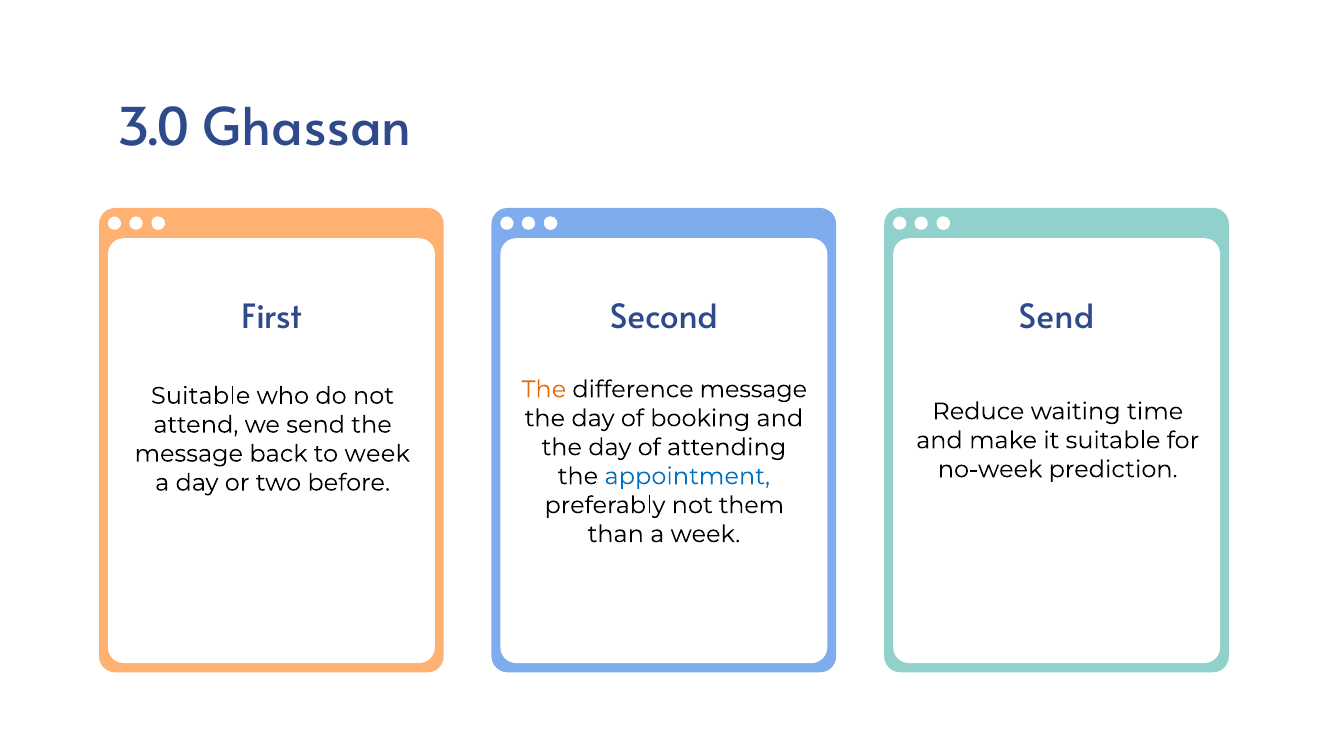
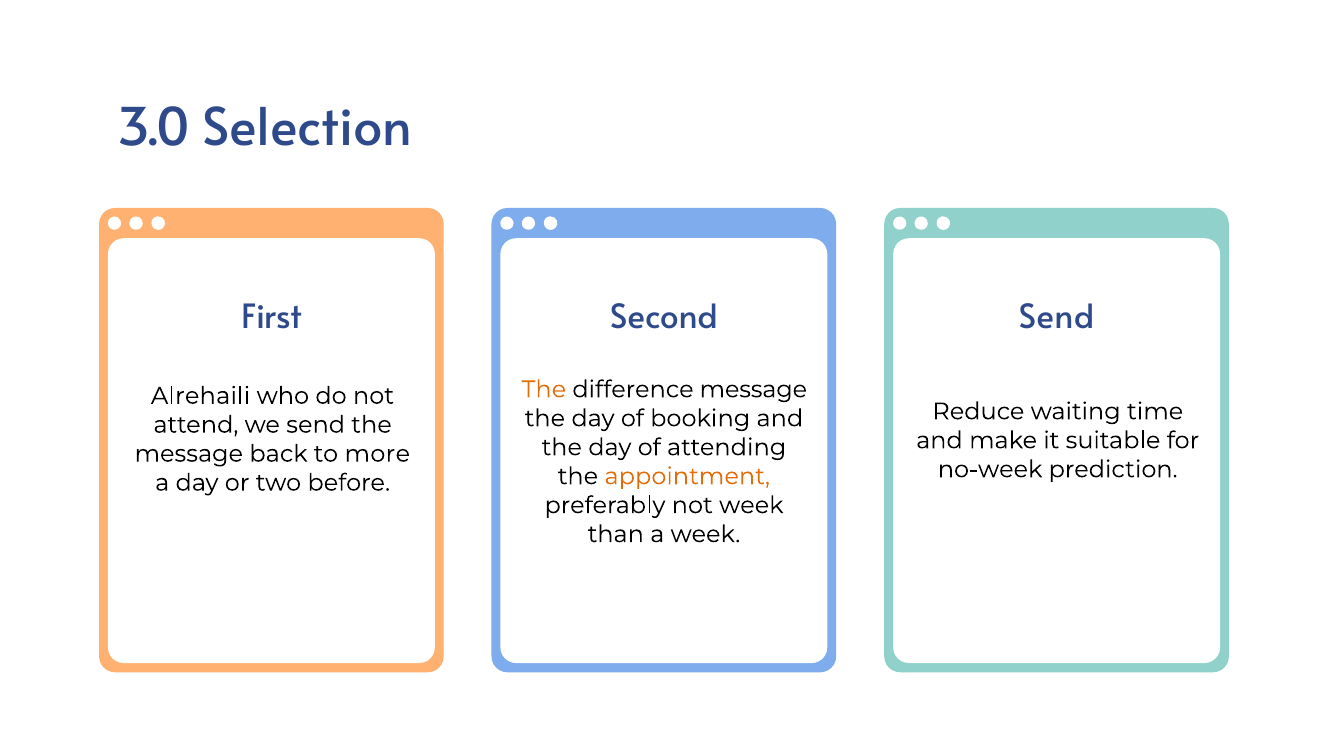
Ghassan: Ghassan -> Selection (307, 128)
Suitable: Suitable -> Alrehaili (201, 396)
to week: week -> more (377, 453)
appointment colour: blue -> orange (687, 476)
not them: them -> week (751, 505)
